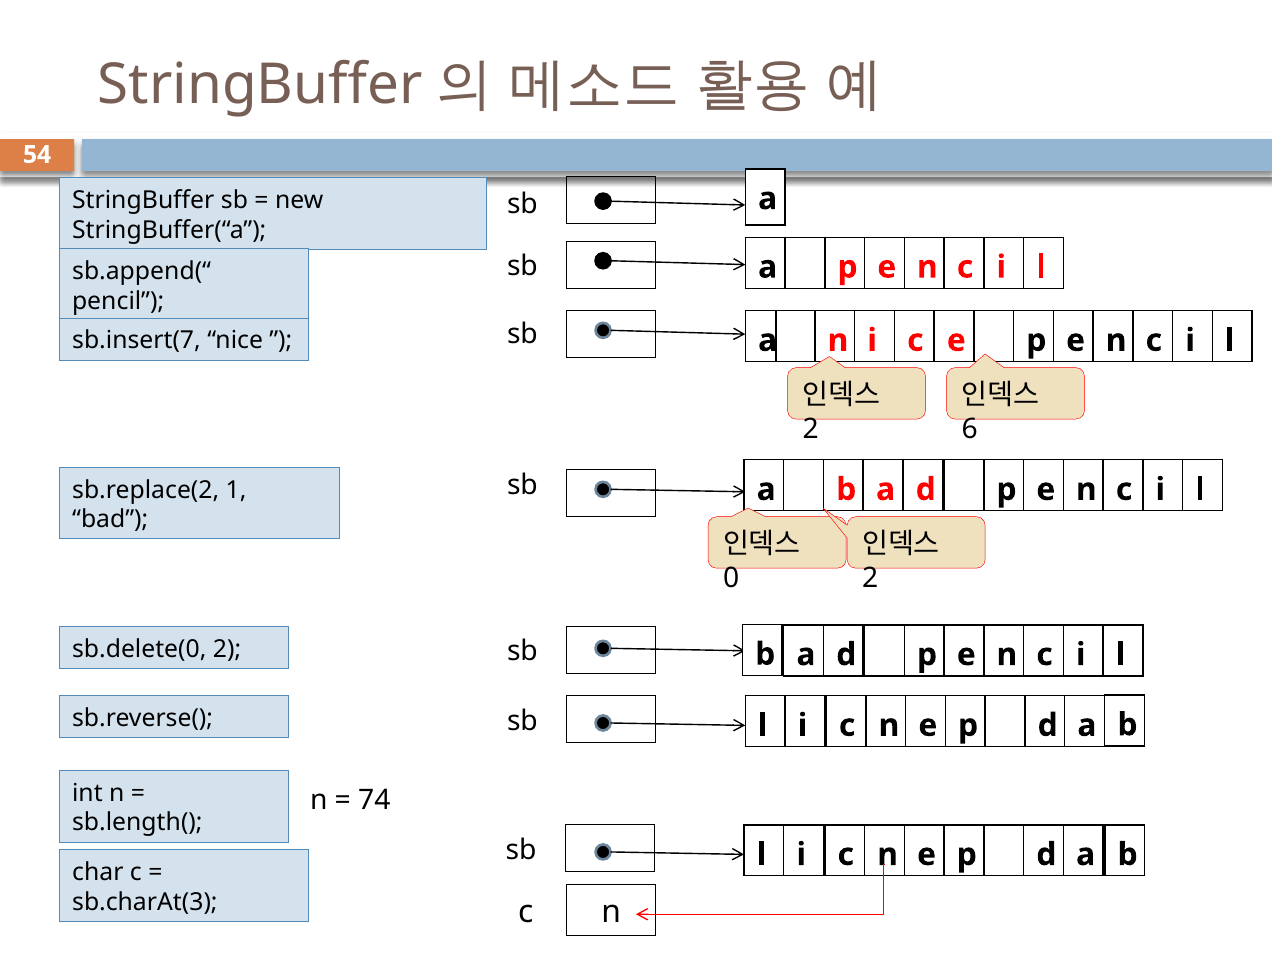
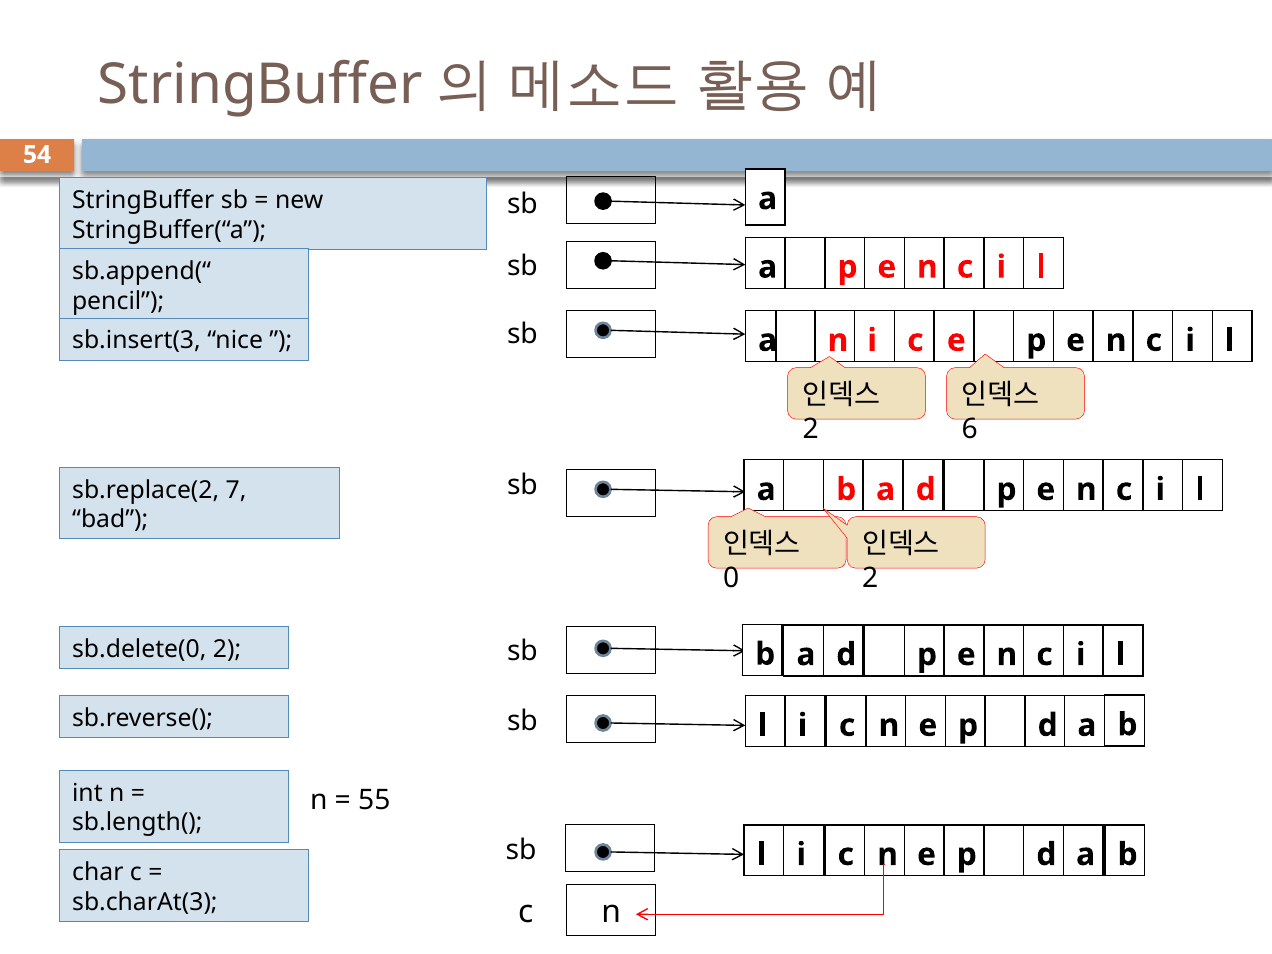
sb.insert(7: sb.insert(7 -> sb.insert(3 (136, 341)
1: 1 -> 7 (236, 490)
74: 74 -> 55 (374, 800)
